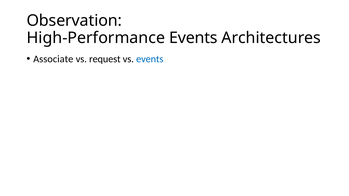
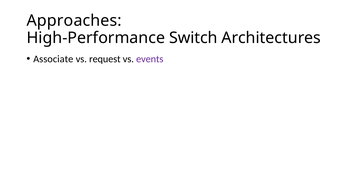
Observation: Observation -> Approaches (74, 21)
High-Performance Events: Events -> Switch (193, 38)
events colour: blue -> purple (150, 59)
